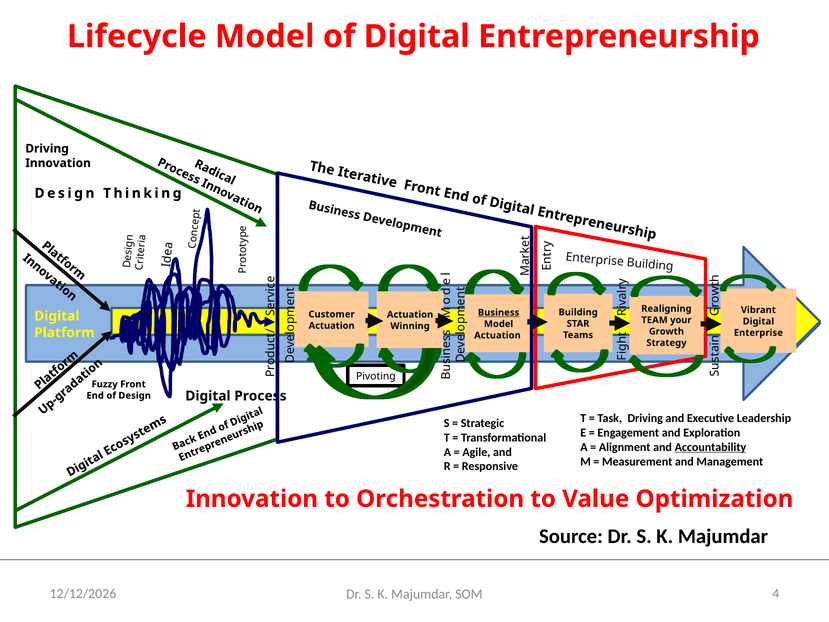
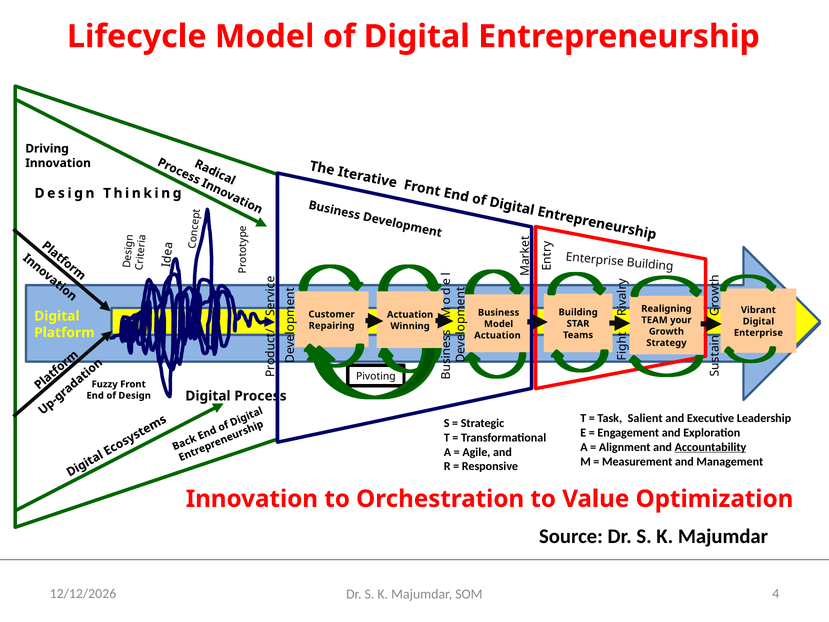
Business underline: present -> none (499, 312)
Actuation: Actuation -> Repairing (332, 326)
Task Driving: Driving -> Salient (645, 418)
